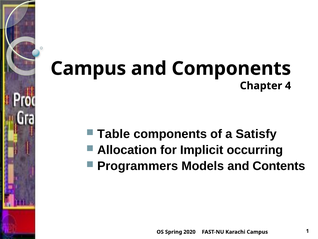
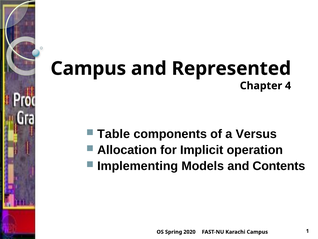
and Components: Components -> Represented (231, 68)
Satisfy: Satisfy -> Versus (256, 134)
occurring: occurring -> operation (255, 150)
Programmers: Programmers -> Implementing (138, 166)
